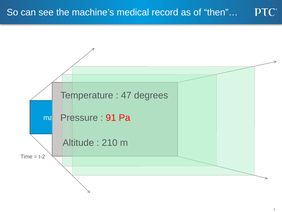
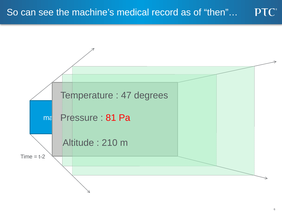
91: 91 -> 81 (111, 118)
